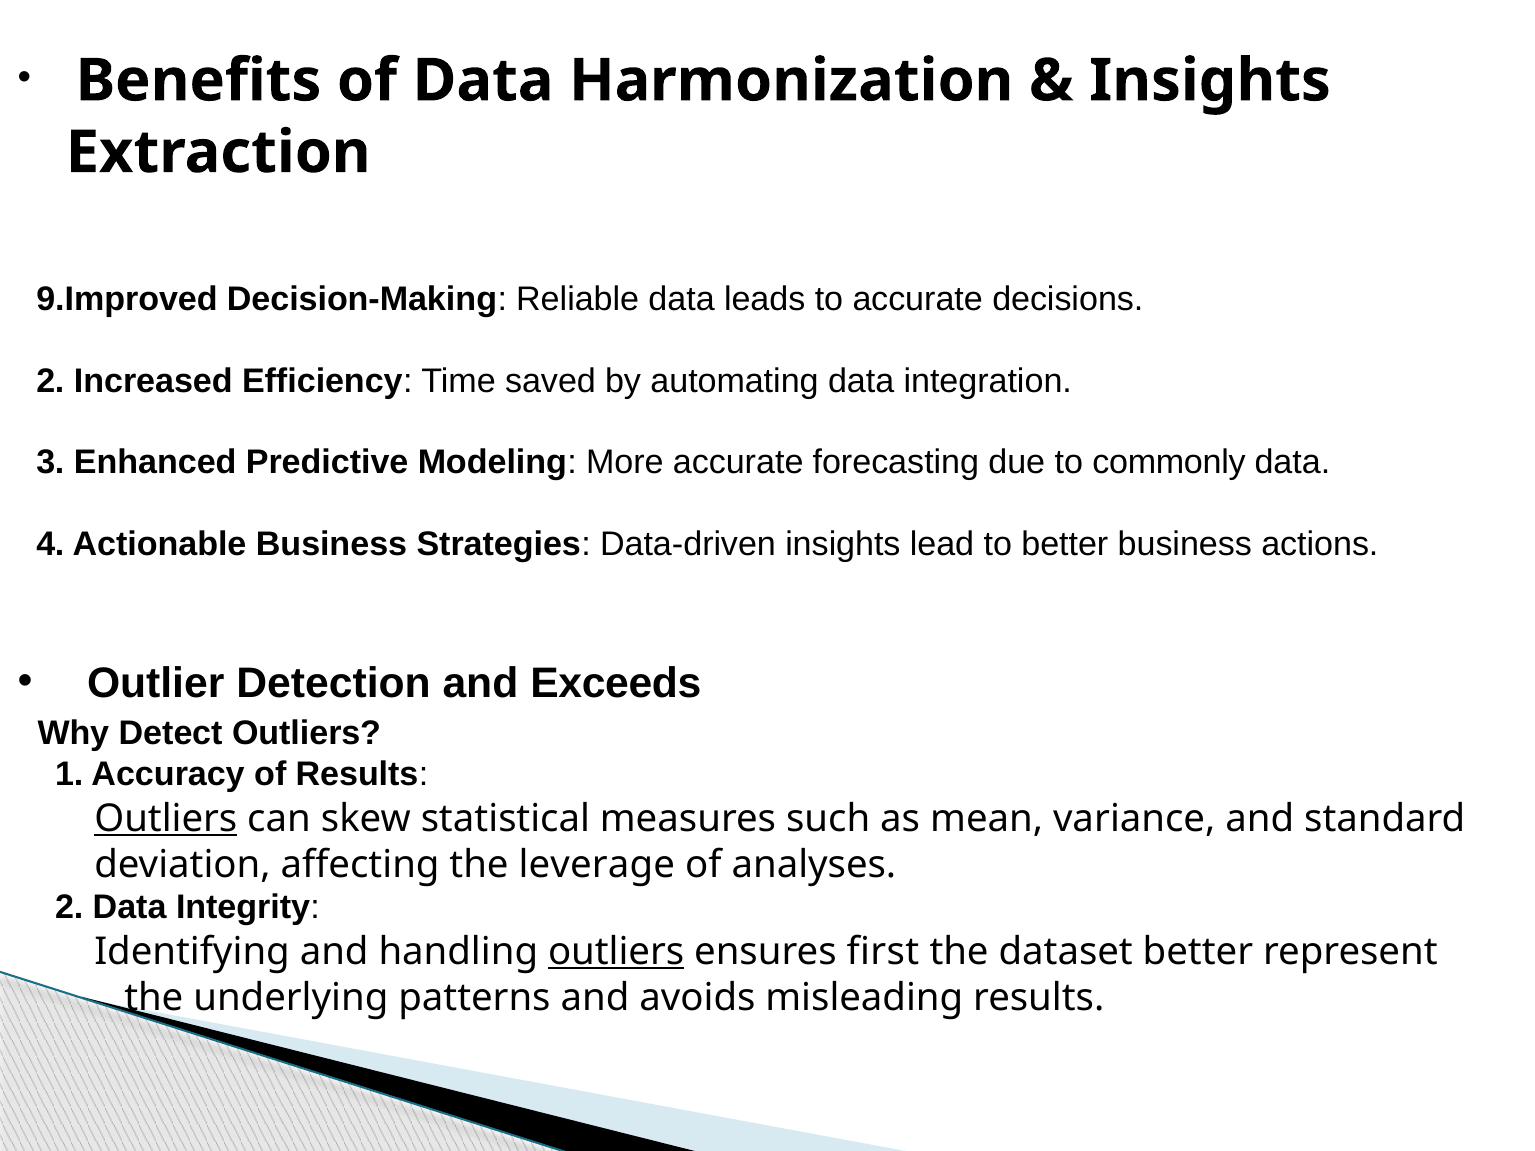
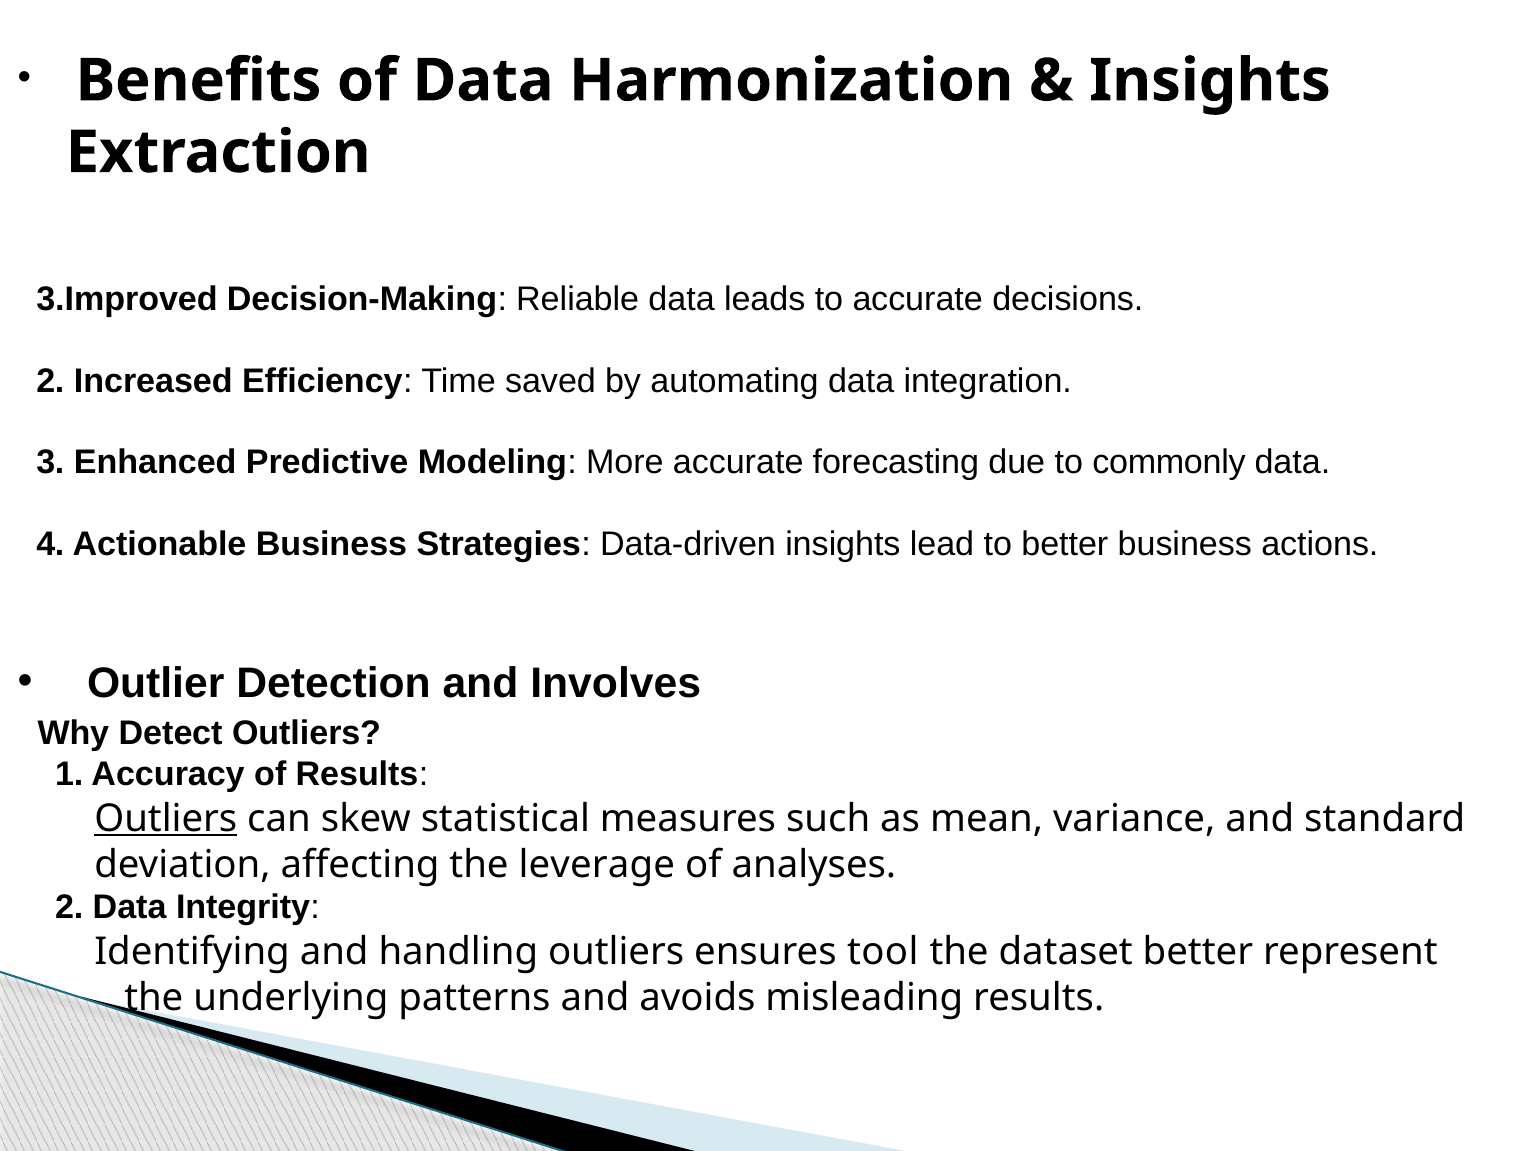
9.Improved: 9.Improved -> 3.Improved (127, 299)
Exceeds: Exceeds -> Involves (616, 683)
outliers underline: present -> none (616, 952)
first: first -> tool (883, 952)
